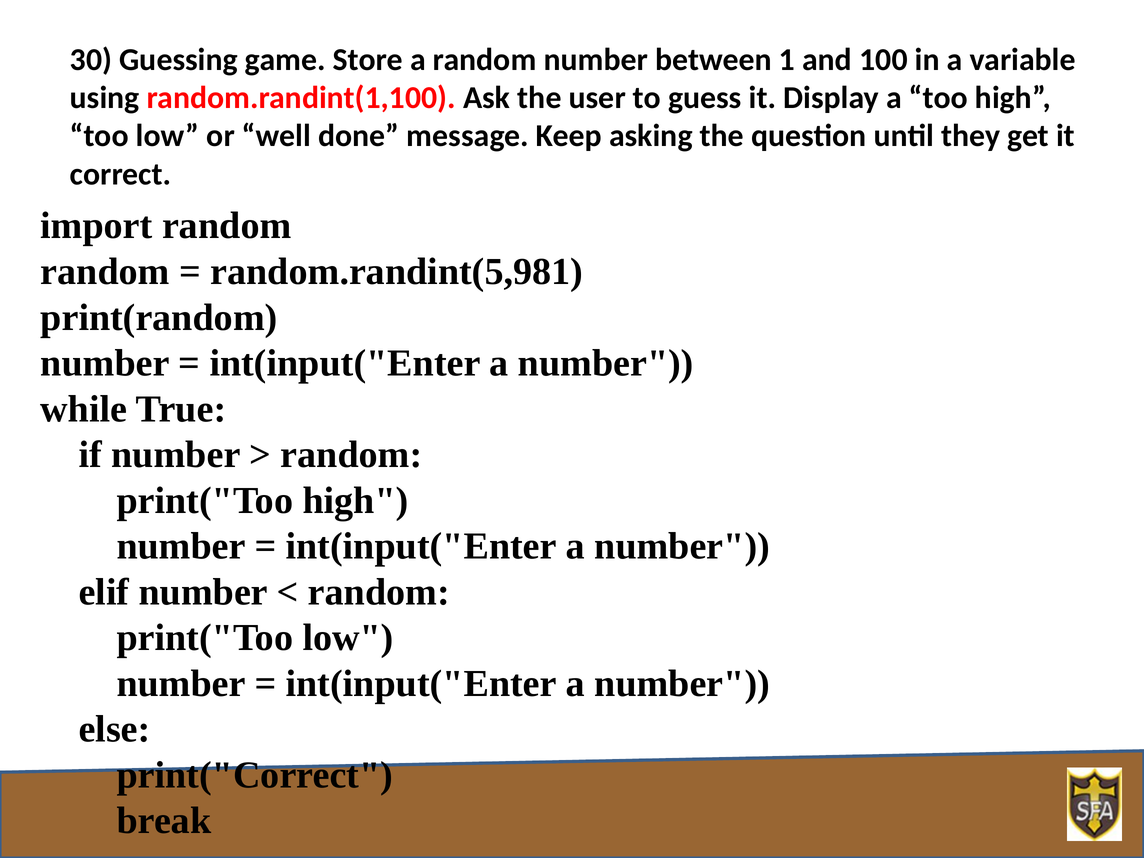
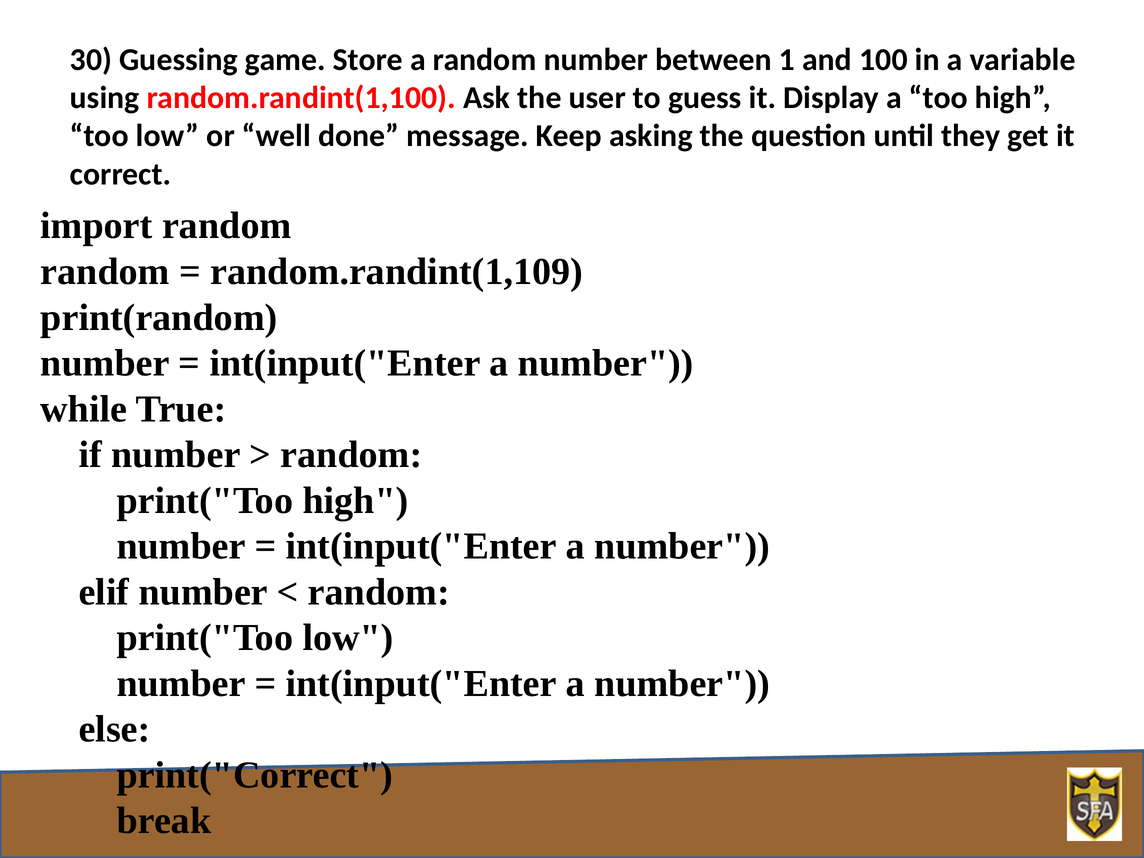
random.randint(5,981: random.randint(5,981 -> random.randint(1,109 (397, 272)
